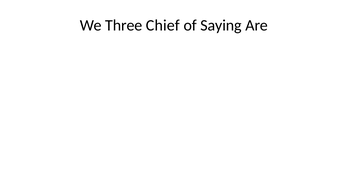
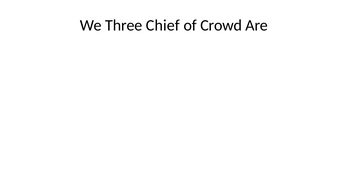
Saying: Saying -> Crowd (221, 25)
